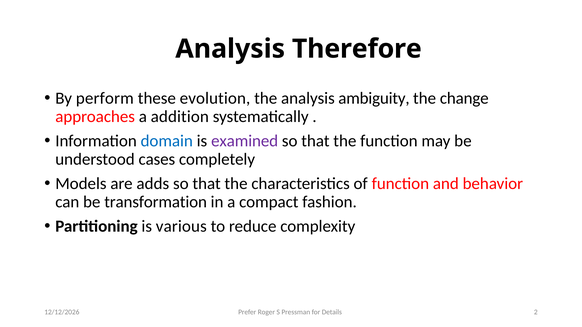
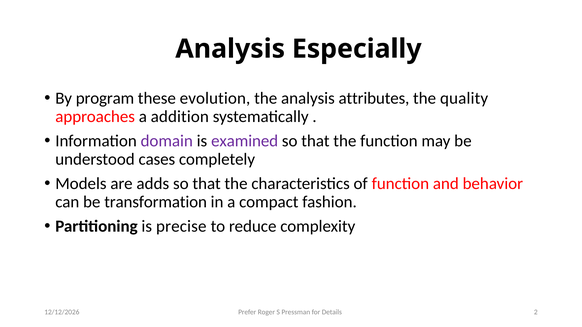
Therefore: Therefore -> Especially (357, 49)
perform: perform -> program (105, 98)
ambiguity: ambiguity -> attributes (374, 98)
change: change -> quality (464, 98)
domain colour: blue -> purple (167, 141)
various: various -> precise (181, 227)
